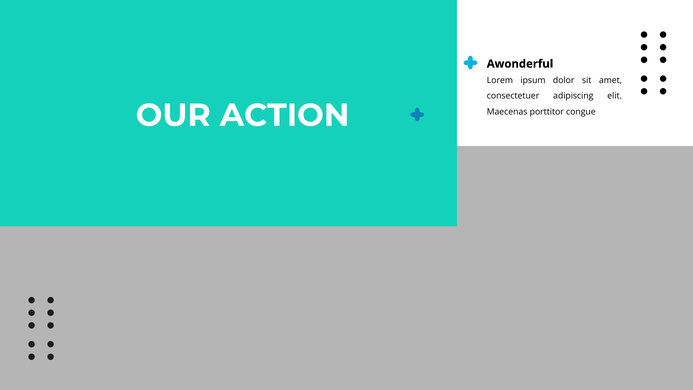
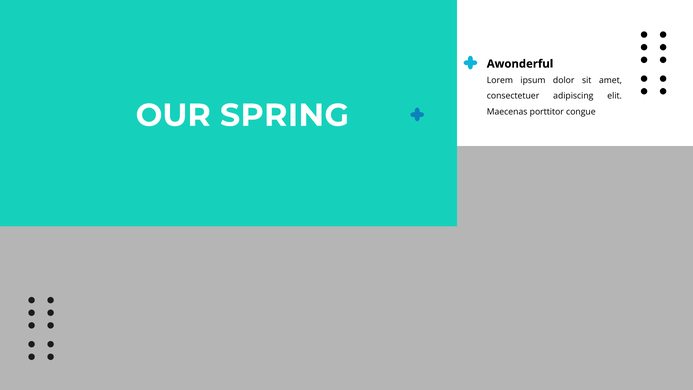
ACTION: ACTION -> SPRING (284, 115)
